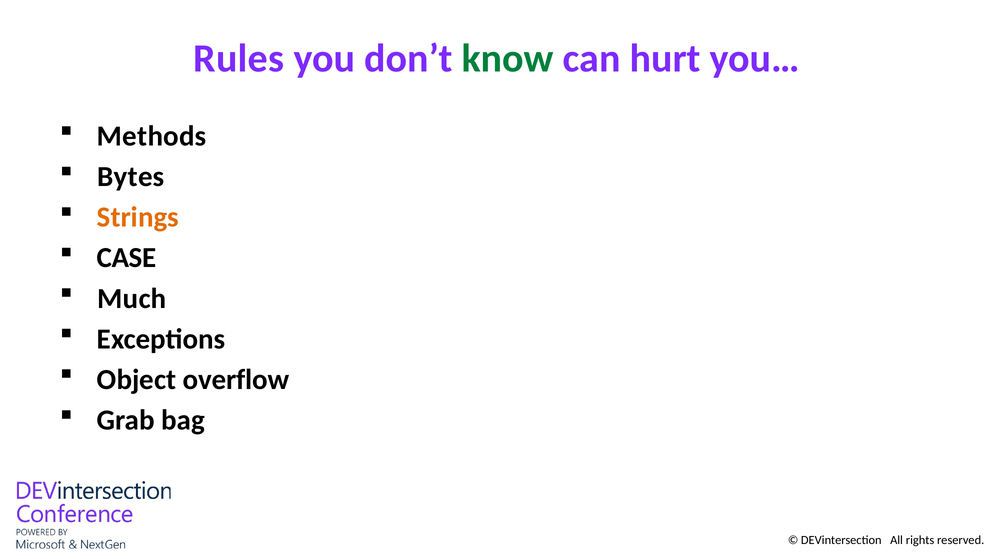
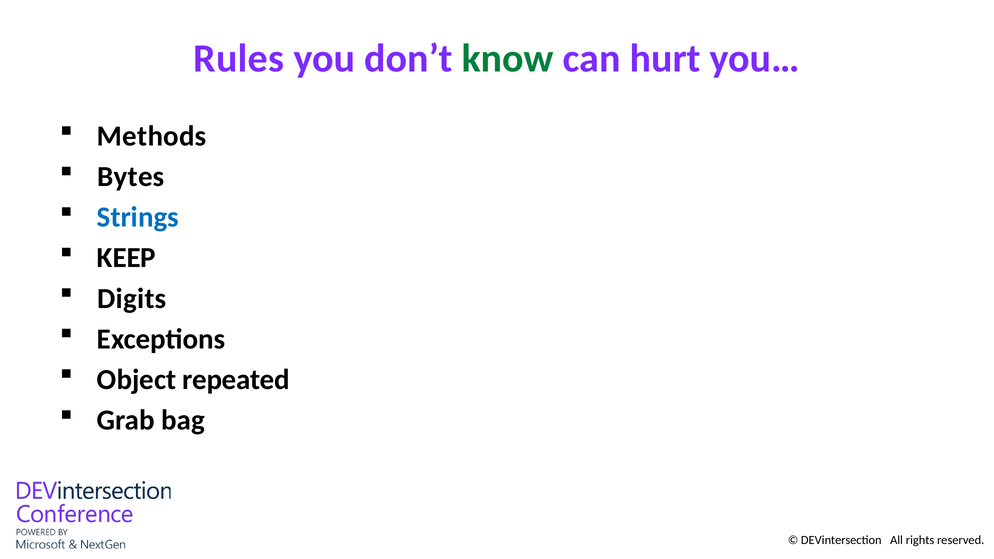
Strings colour: orange -> blue (138, 217)
CASE: CASE -> KEEP (126, 258)
Much: Much -> Digits (132, 299)
overflow: overflow -> repeated (236, 380)
